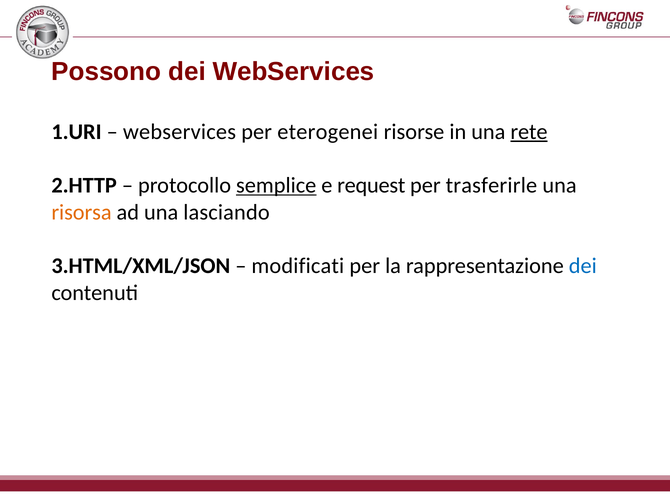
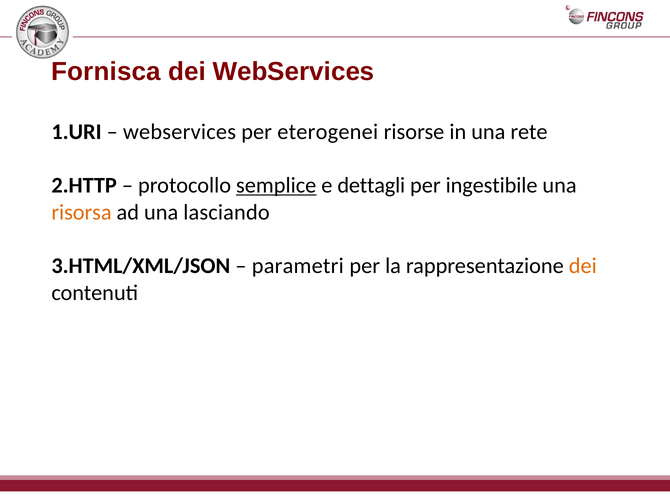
Possono: Possono -> Fornisca (106, 71)
rete underline: present -> none (529, 132)
request: request -> dettagli (371, 185)
trasferirle: trasferirle -> ingestibile (492, 185)
modificati: modificati -> parametri (298, 266)
dei colour: blue -> orange (583, 266)
